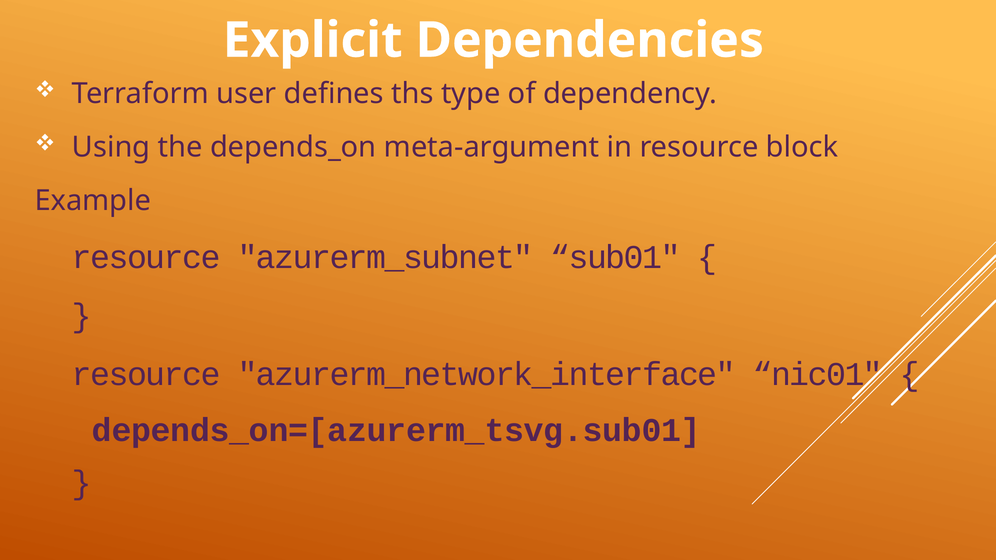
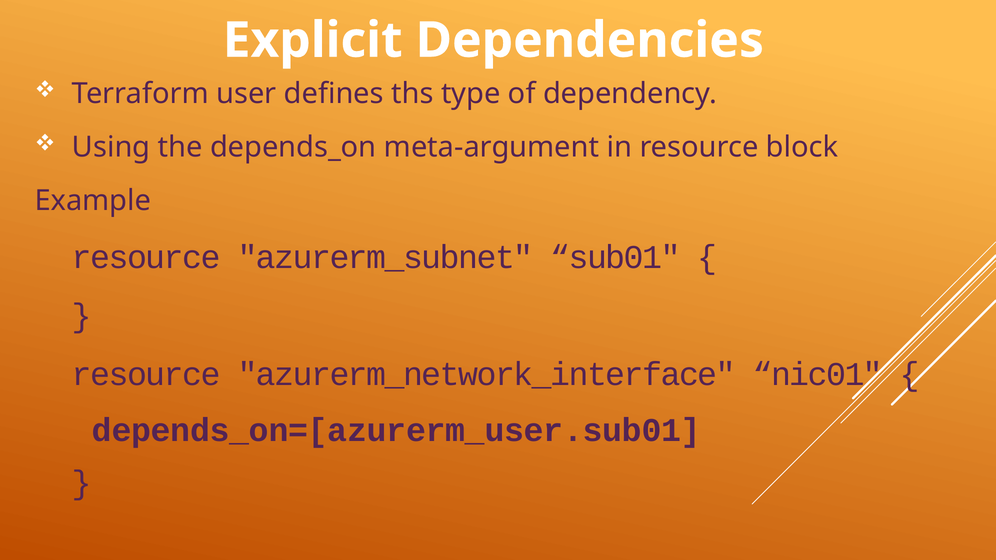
depends_on=[azurerm_tsvg.sub01: depends_on=[azurerm_tsvg.sub01 -> depends_on=[azurerm_user.sub01 (396, 430)
